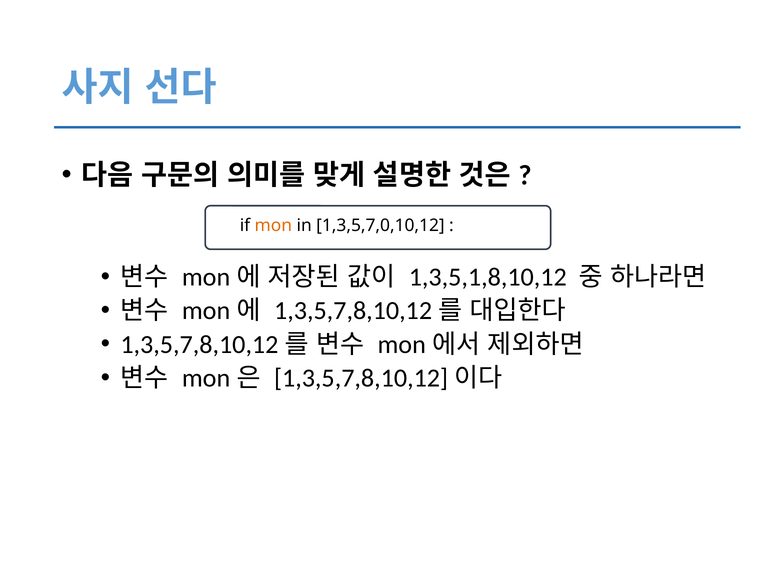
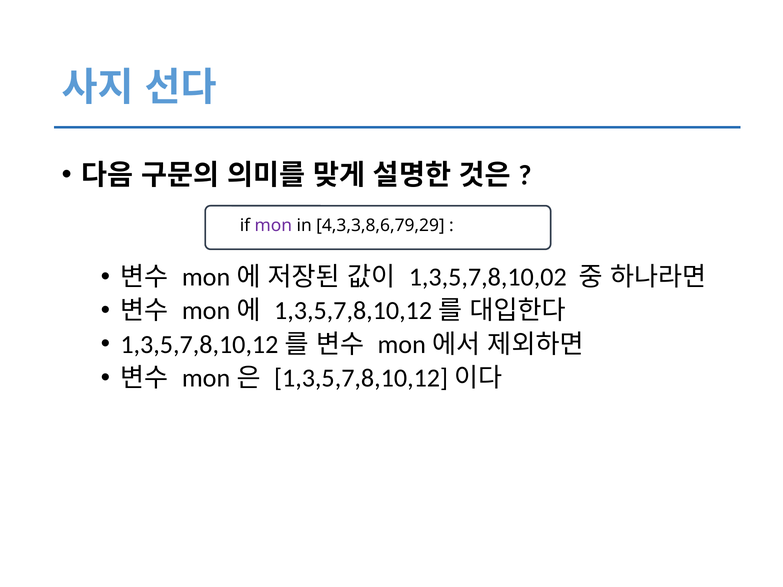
mon colour: orange -> purple (273, 225)
1,3,5,7,0,10,12: 1,3,5,7,0,10,12 -> 4,3,3,8,6,79,29 (380, 225)
1,3,5,1,8,10,12: 1,3,5,1,8,10,12 -> 1,3,5,7,8,10,02 (488, 277)
